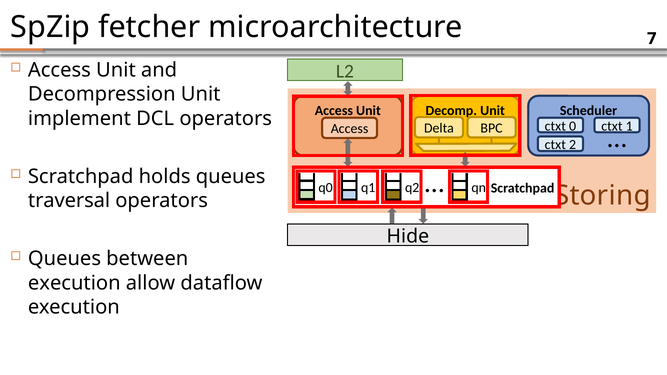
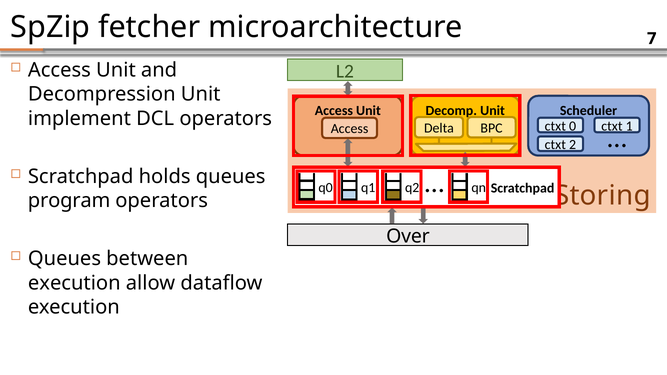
traversal: traversal -> program (69, 201)
Hide: Hide -> Over (408, 236)
